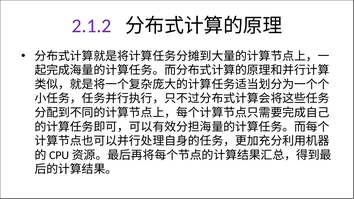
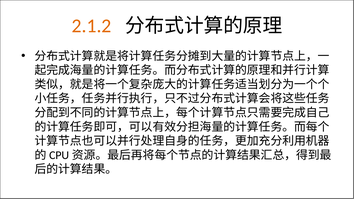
2.1.2 colour: purple -> orange (92, 26)
